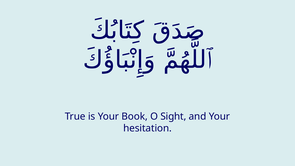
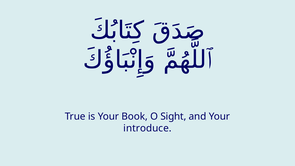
hesitation: hesitation -> introduce (147, 128)
